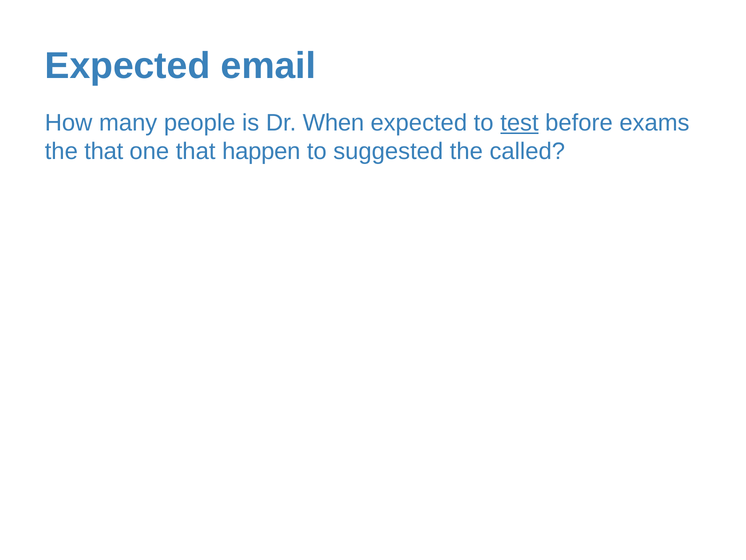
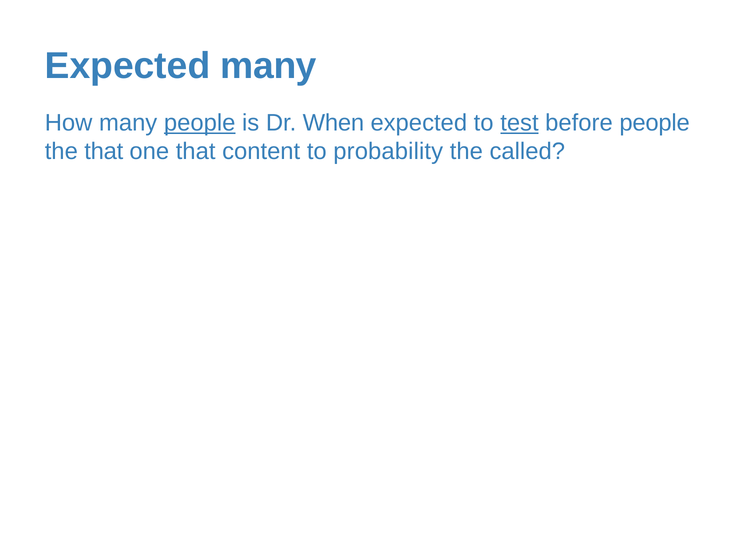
Expected email: email -> many (269, 66)
people underline: none -> present (200, 123)
before exams: exams -> people (655, 123)
happen: happen -> content (261, 151)
suggested: suggested -> probability (388, 151)
